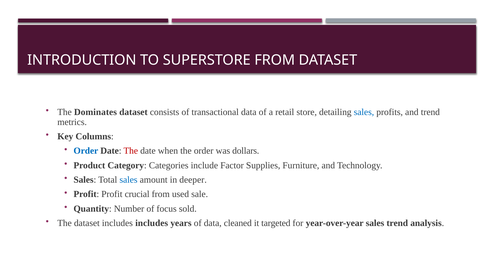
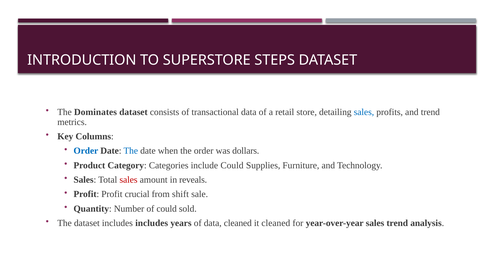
SUPERSTORE FROM: FROM -> STEPS (275, 60)
The colour: red -> blue (131, 151)
include Factor: Factor -> Could (232, 165)
sales colour: blue -> red (129, 180)
deeper: deeper -> reveals (193, 180)
used: used -> shift (180, 194)
of focus: focus -> could (167, 209)
it targeted: targeted -> cleaned (276, 223)
